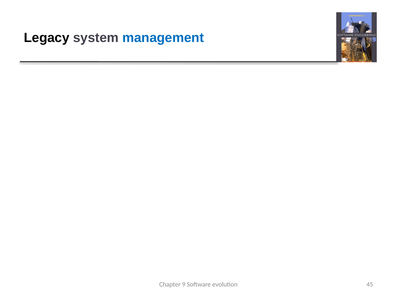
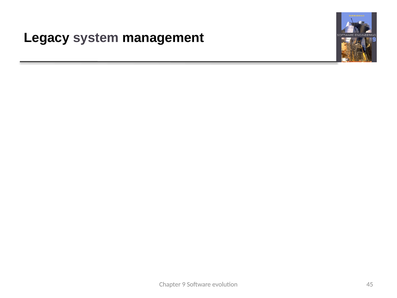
management colour: blue -> black (163, 38)
